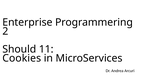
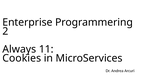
Should: Should -> Always (19, 49)
